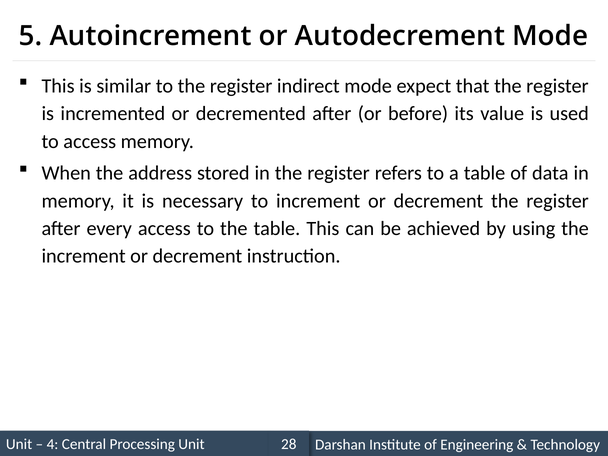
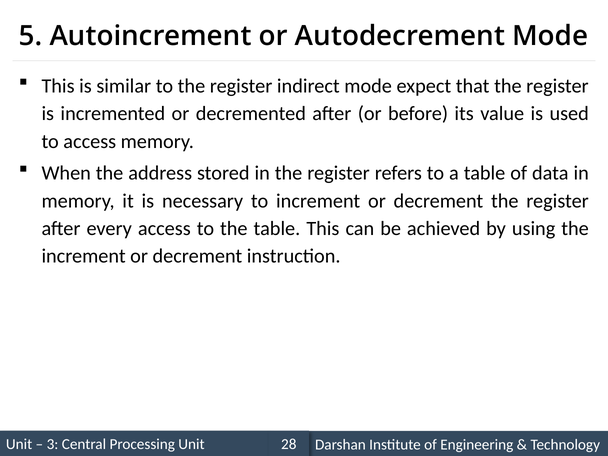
4: 4 -> 3 (53, 444)
